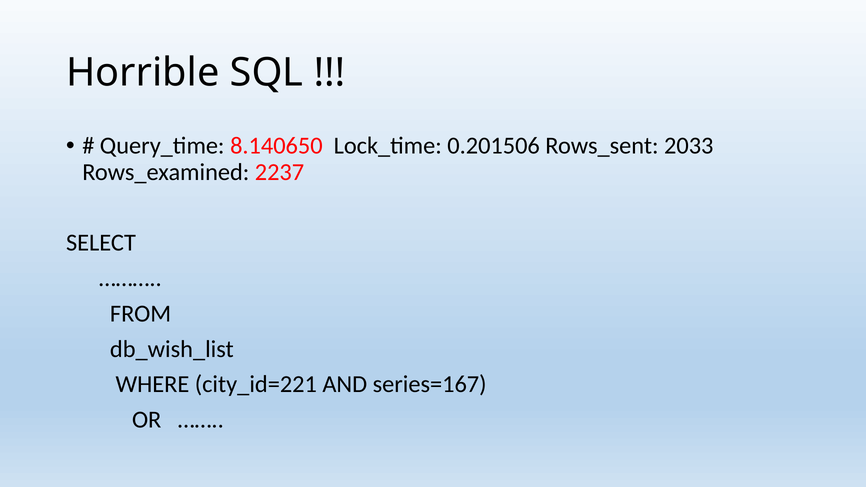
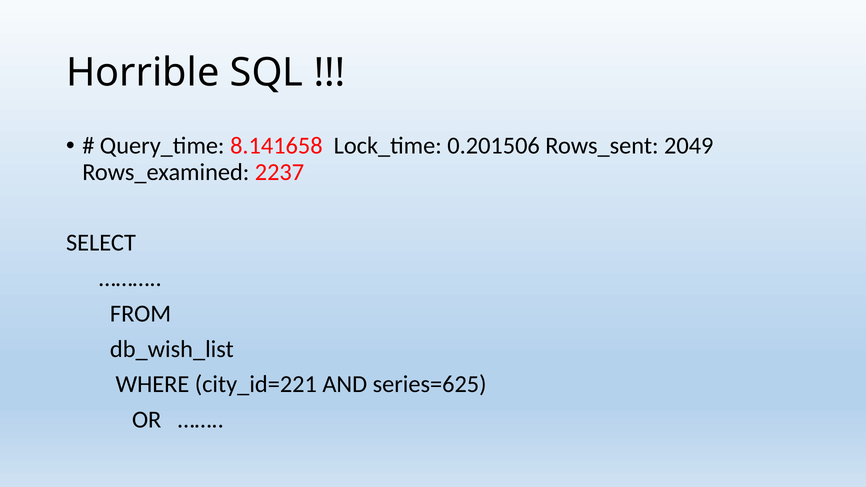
8.140650: 8.140650 -> 8.141658 (276, 146)
2033: 2033 -> 2049 (689, 146)
series=167: series=167 -> series=625 (430, 384)
